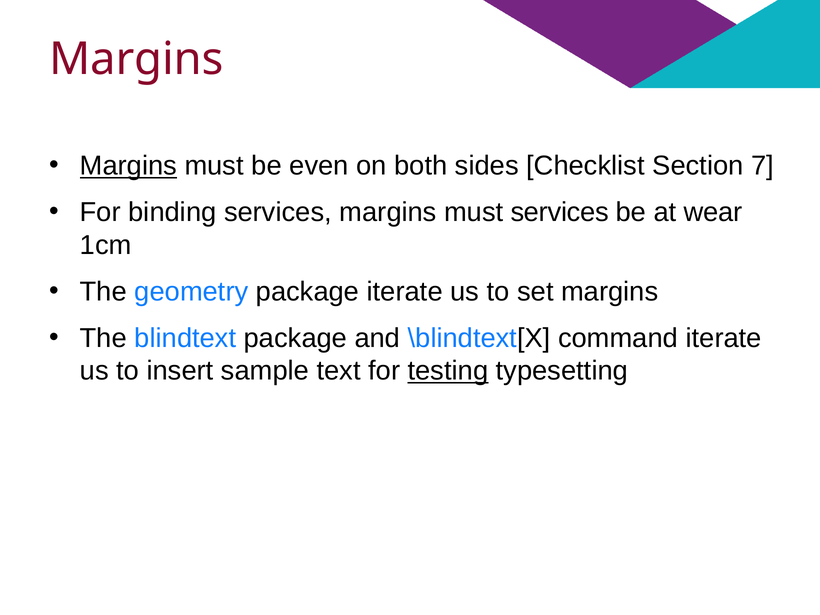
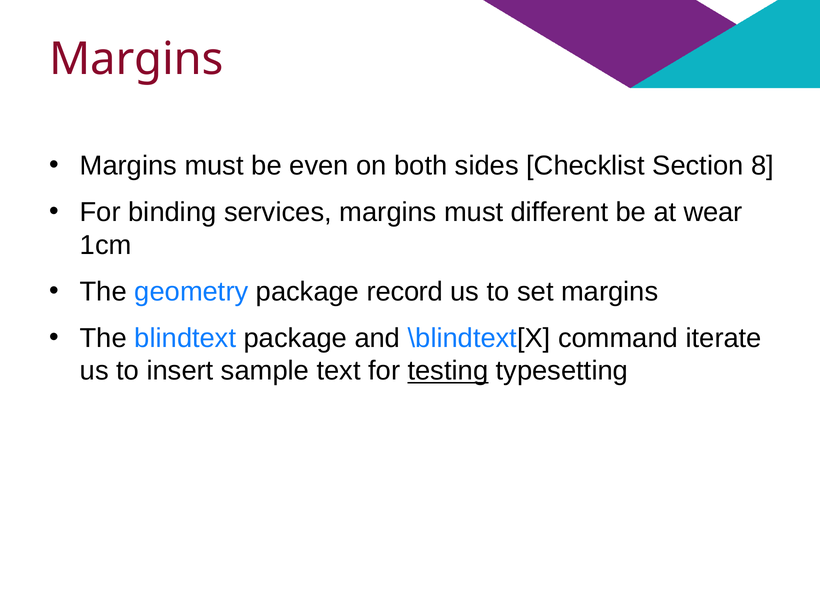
Margins underline: present -> none (128, 166)
7: 7 -> 8 (762, 166)
must services: services -> different (560, 212)
package iterate: iterate -> record (405, 292)
